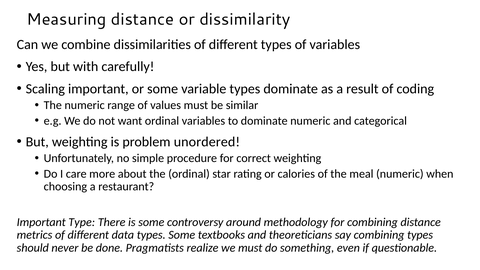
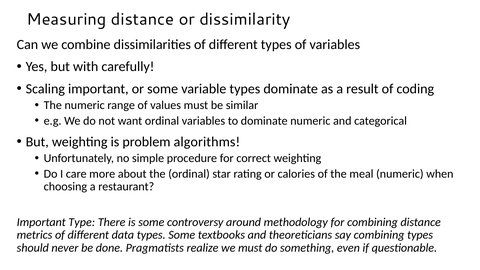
unordered: unordered -> algorithms (207, 142)
